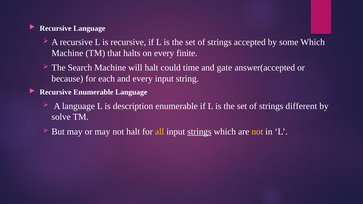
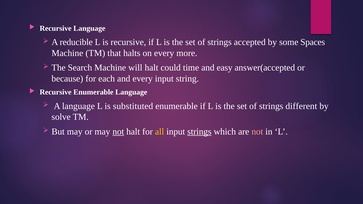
A recursive: recursive -> reducible (76, 42)
some Which: Which -> Spaces (313, 42)
finite: finite -> more (187, 53)
gate: gate -> easy (225, 68)
description: description -> substituted (133, 106)
not underline: none -> present (118, 132)
not colour: yellow -> pink (257, 132)
